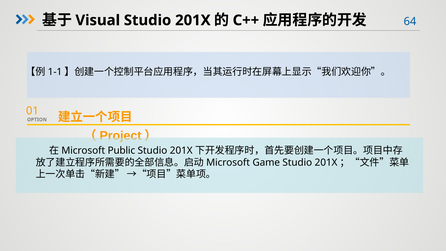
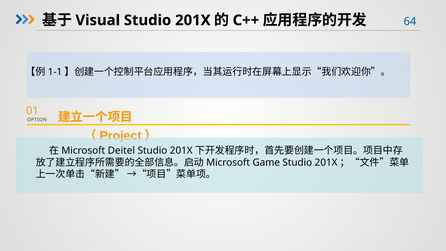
Public: Public -> Deitel (121, 151)
